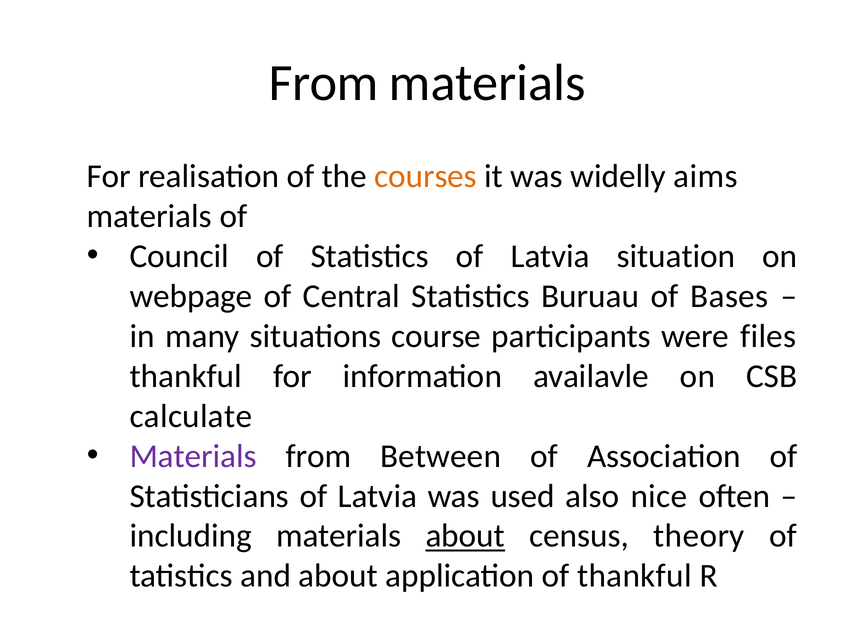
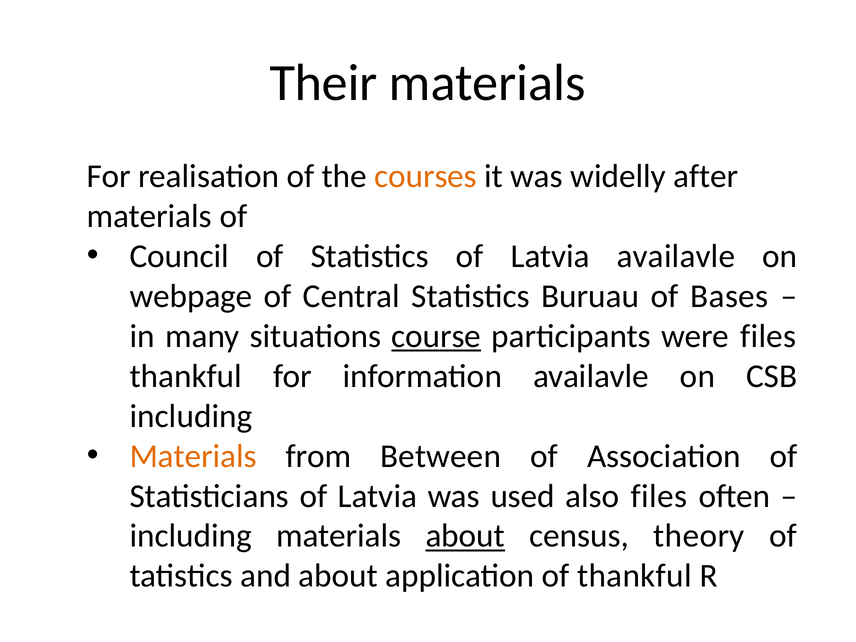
From: From -> Their (324, 83)
aims: aims -> after (706, 176)
Latvia situation: situation -> availavle (676, 256)
course underline: none -> present (436, 336)
calculate: calculate -> including (191, 416)
Materials colour: purple -> orange (193, 456)
also nice: nice -> files (659, 496)
